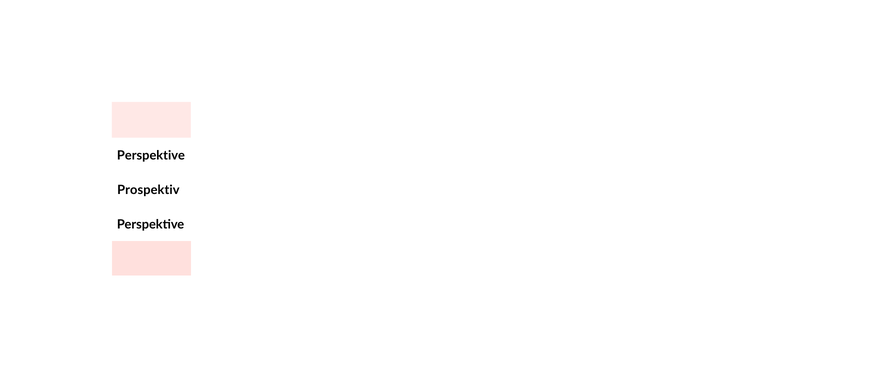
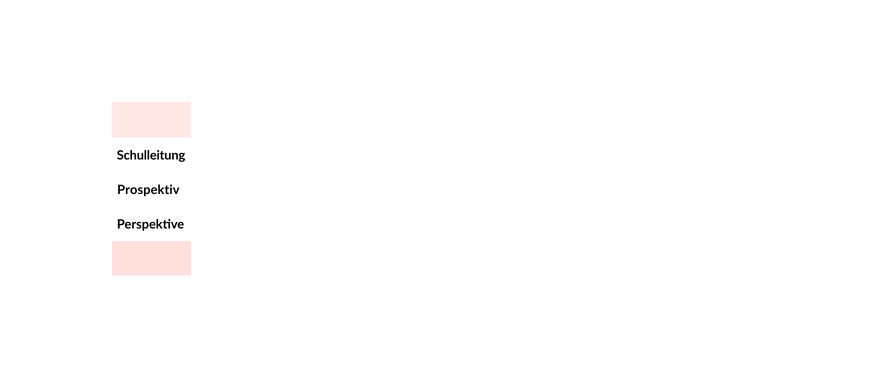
Perspektive: Perspektive -> Schulleitung (151, 156)
